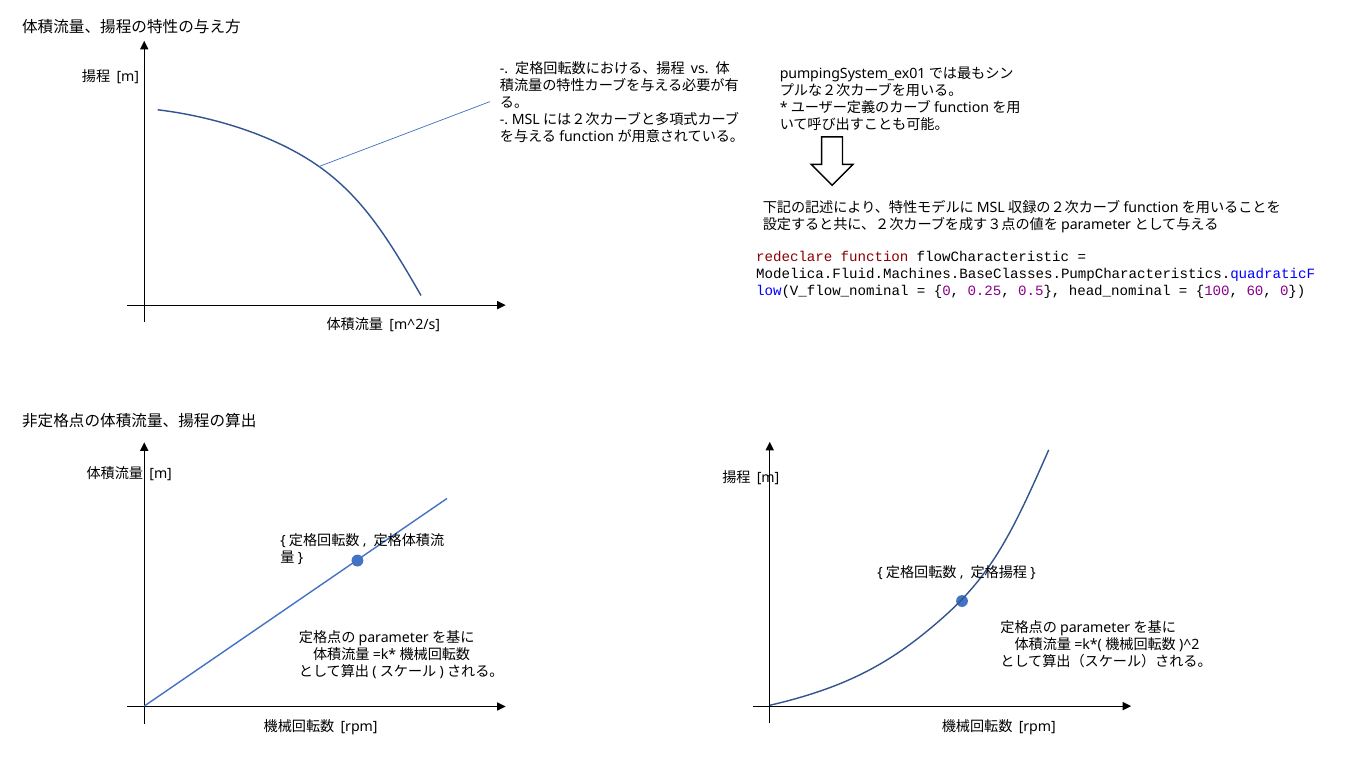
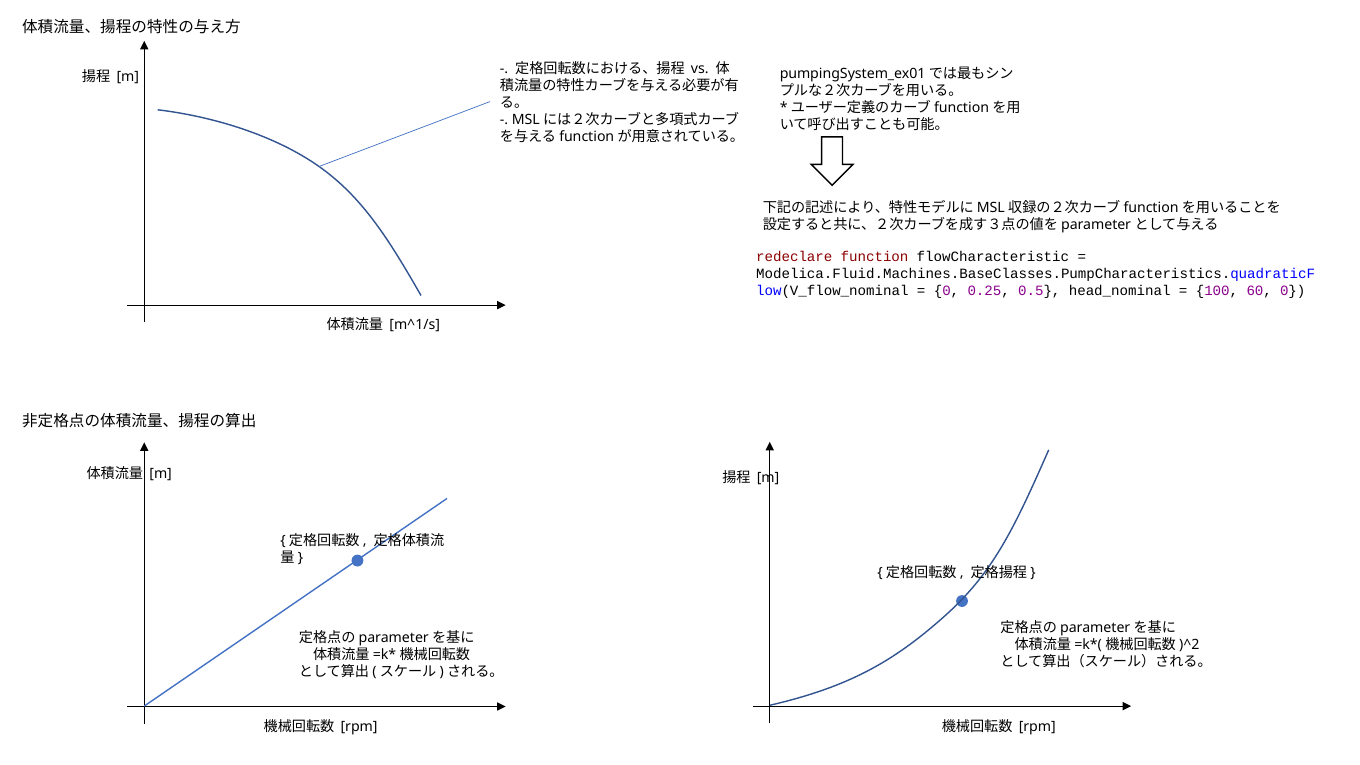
m^2/s: m^2/s -> m^1/s (415, 325)
